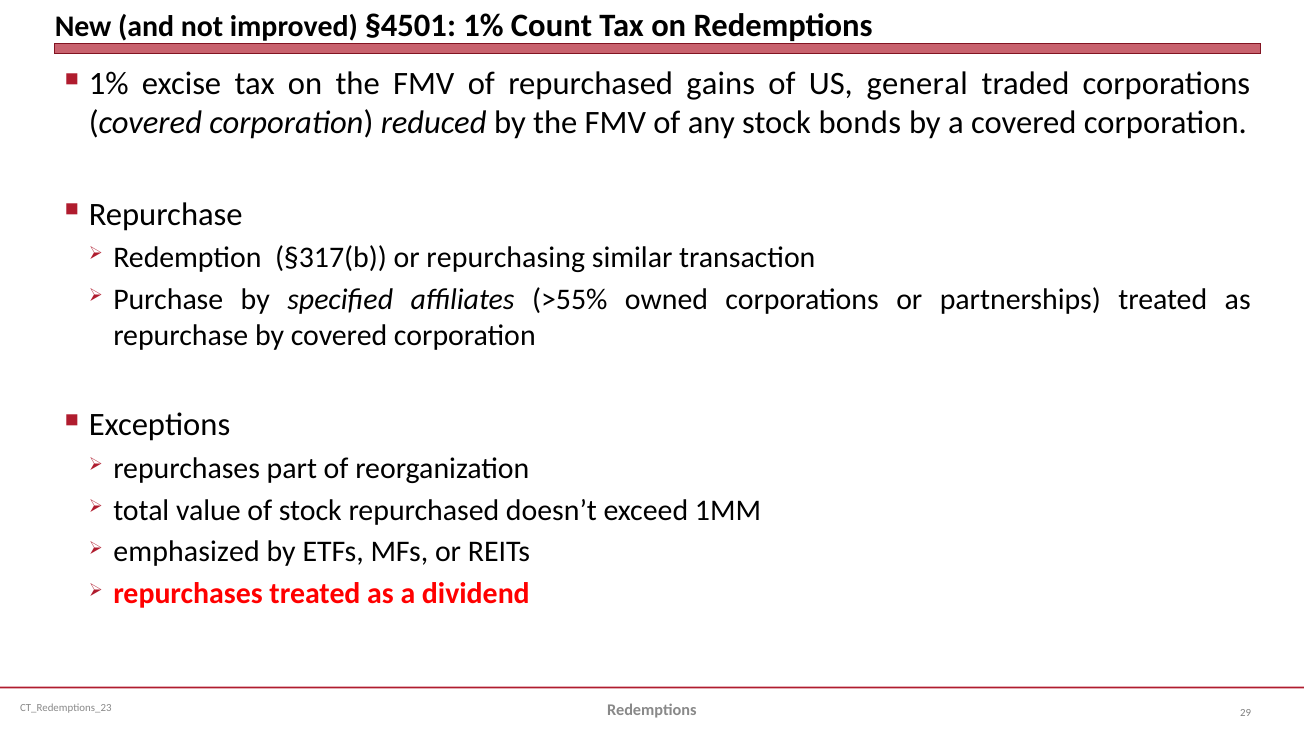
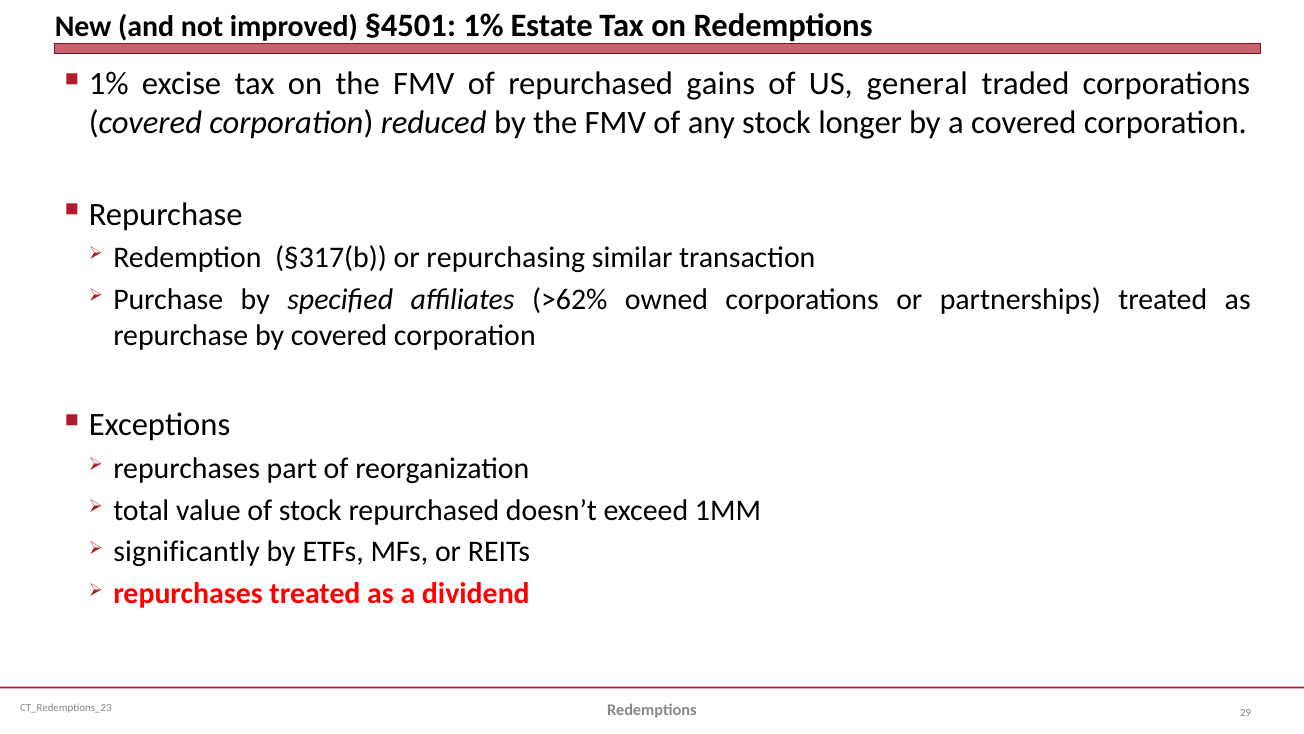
Count: Count -> Estate (552, 26)
bonds: bonds -> longer (860, 123)
>55%: >55% -> >62% (570, 299)
emphasized: emphasized -> significantly (187, 552)
